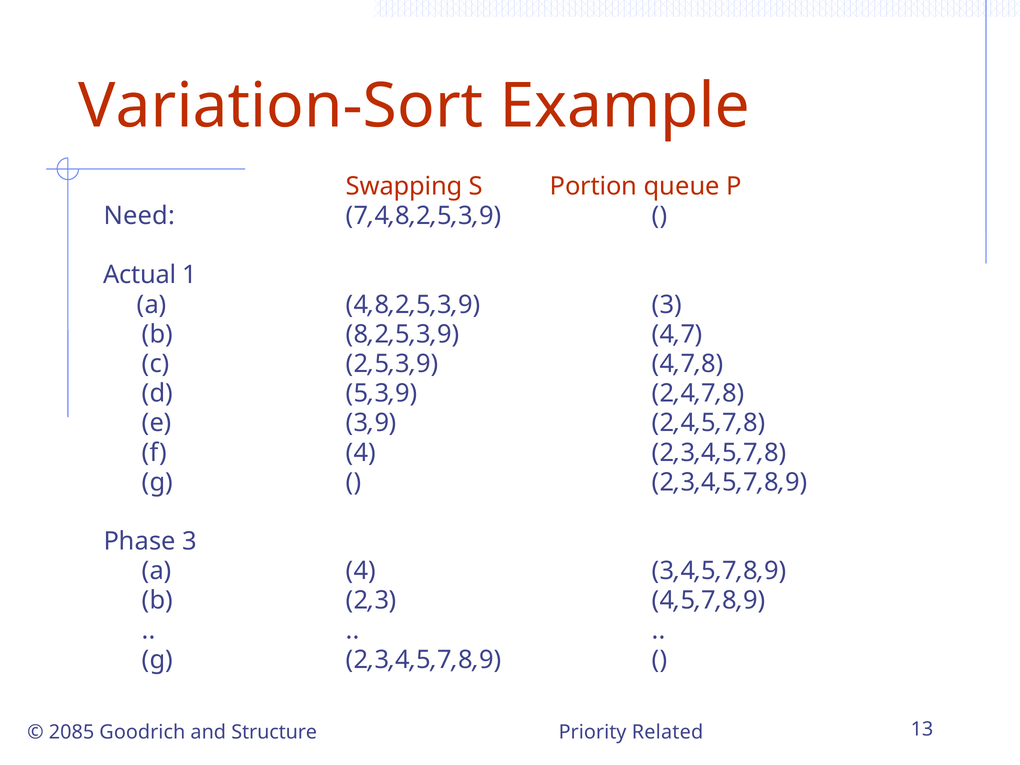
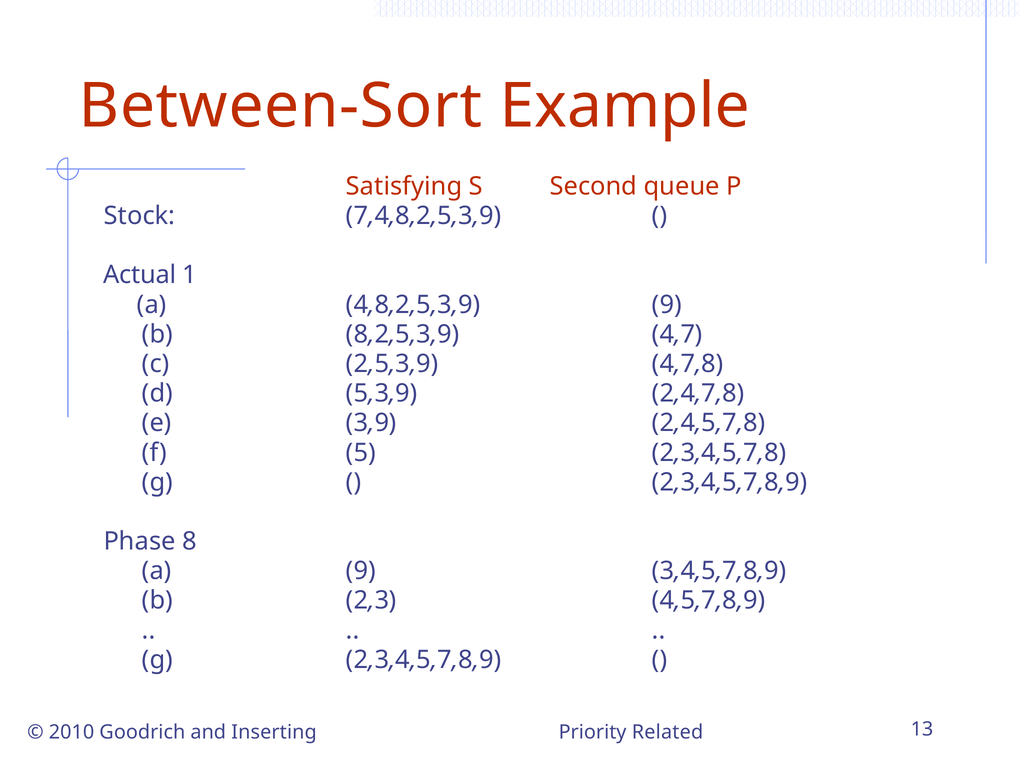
Variation-Sort: Variation-Sort -> Between-Sort (280, 106)
Swapping: Swapping -> Satisfying (404, 186)
Portion: Portion -> Second (594, 186)
Need: Need -> Stock (140, 216)
4,8,2,5,3,9 3: 3 -> 9 (667, 305)
f 4: 4 -> 5 (361, 453)
Phase 3: 3 -> 8 (190, 541)
a 4: 4 -> 9 (361, 571)
2085: 2085 -> 2010 (72, 732)
Structure: Structure -> Inserting (274, 732)
